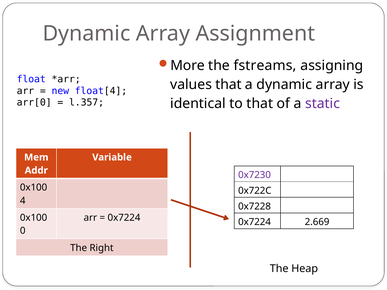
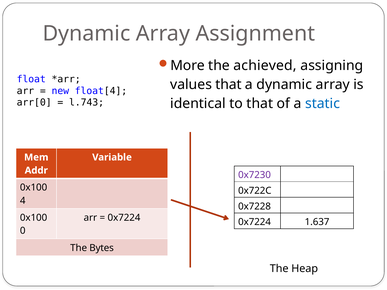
fstreams: fstreams -> achieved (265, 66)
l.357: l.357 -> l.743 (87, 103)
static colour: purple -> blue (323, 104)
2.669: 2.669 -> 1.637 (317, 222)
Right: Right -> Bytes (102, 248)
